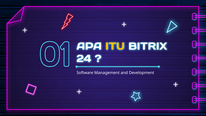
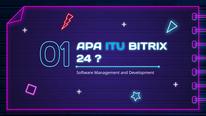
ITU colour: yellow -> light blue (115, 46)
